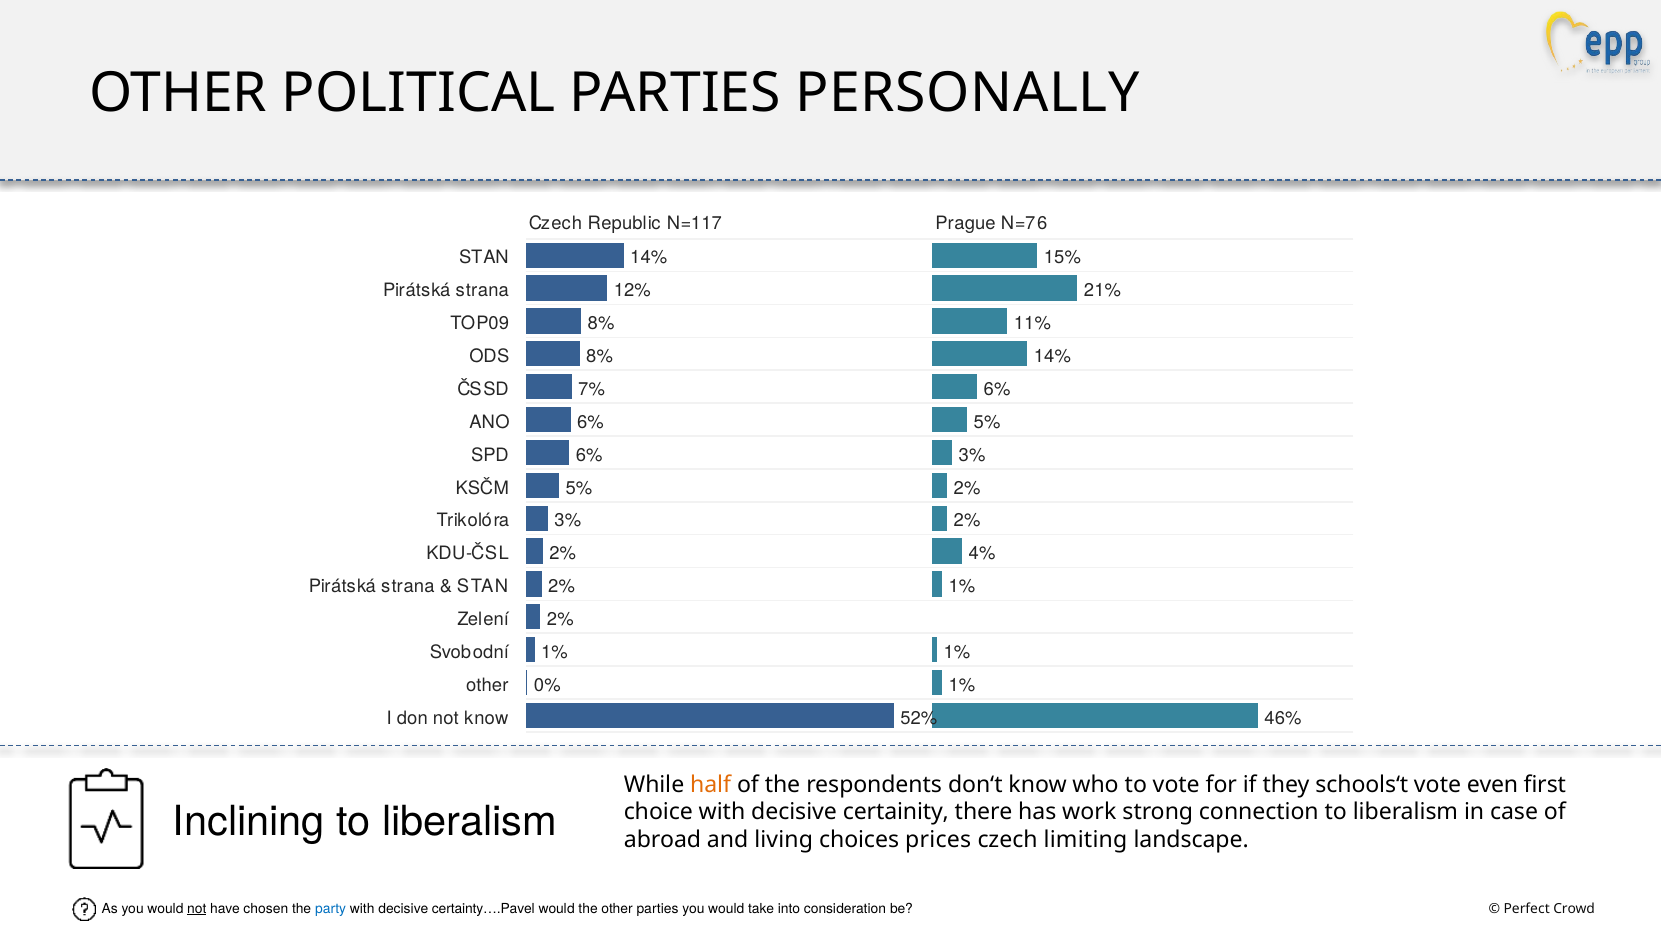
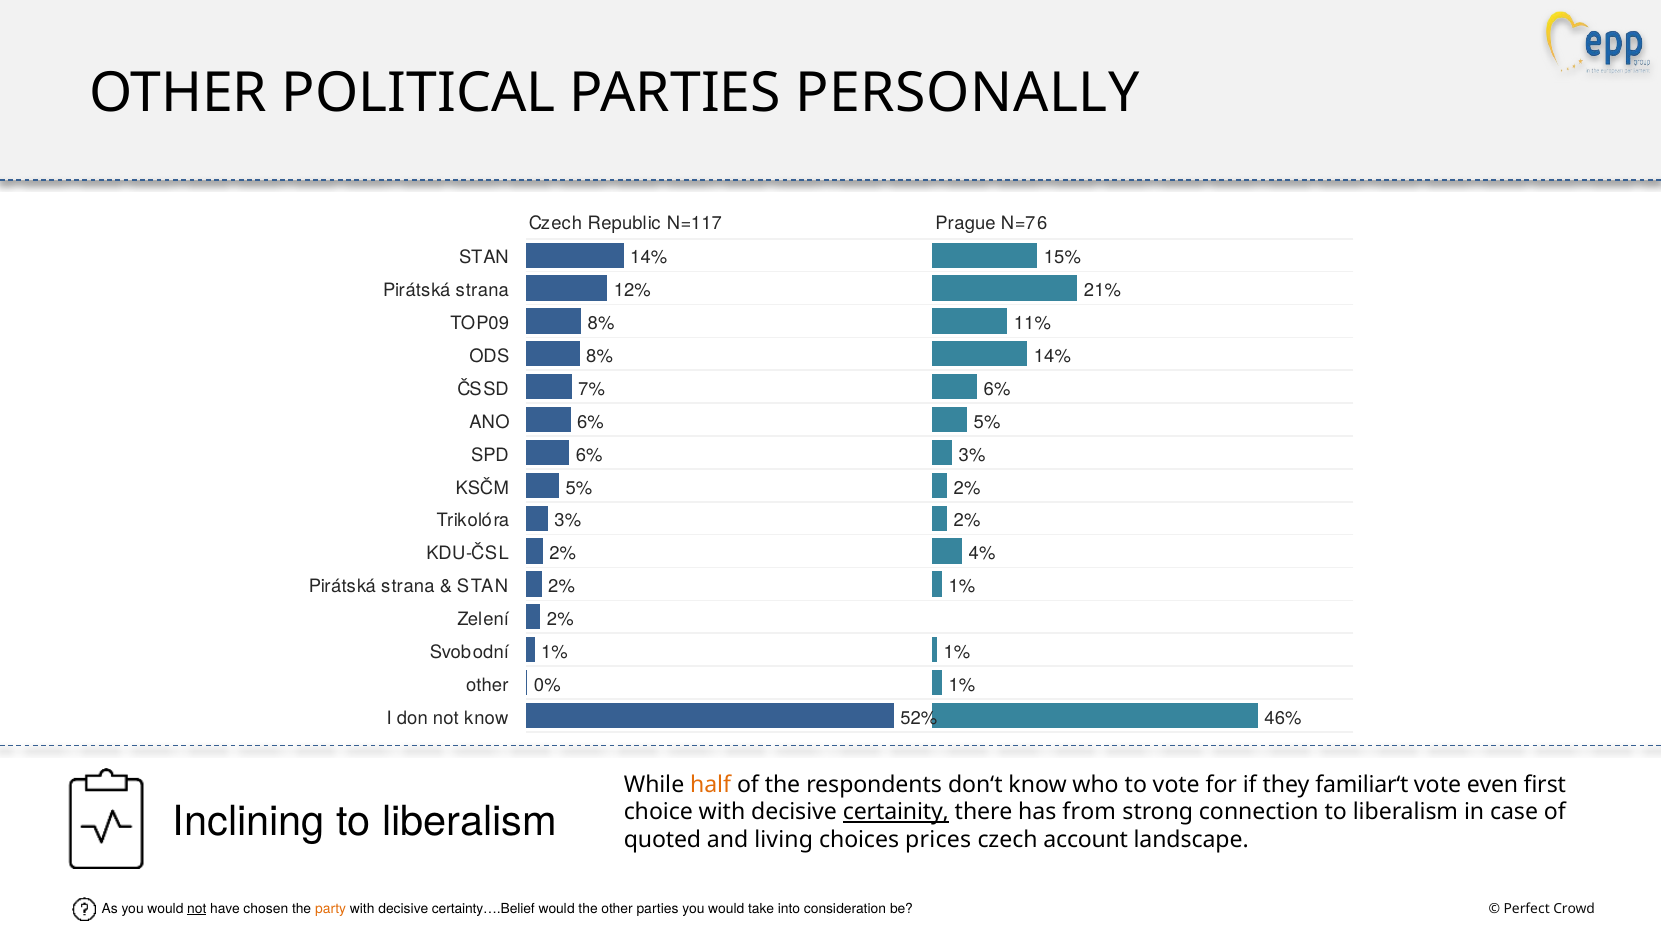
schools‘t: schools‘t -> familiar‘t (1362, 785)
certainity underline: none -> present (896, 812)
work: work -> from (1089, 812)
abroad: abroad -> quoted (663, 840)
limiting: limiting -> account (1086, 840)
party colour: blue -> orange (331, 909)
certainty….Pavel: certainty….Pavel -> certainty….Belief (483, 909)
